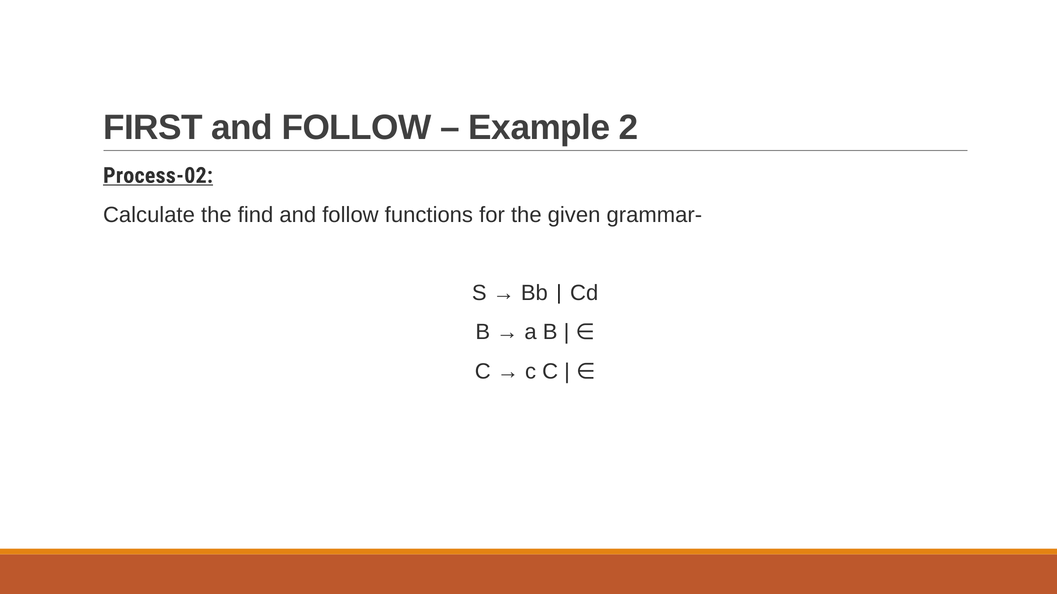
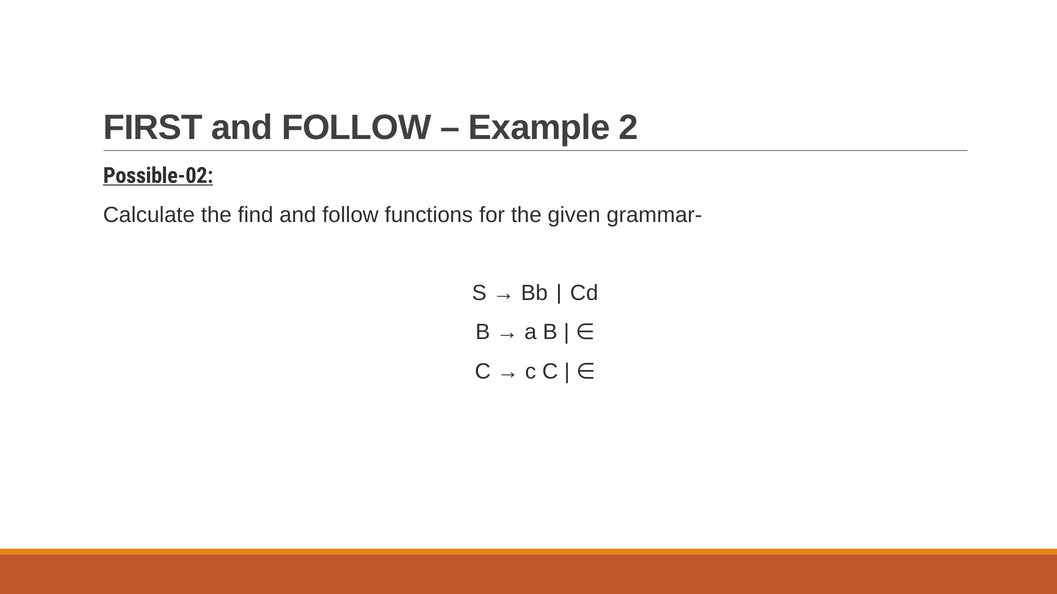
Process-02: Process-02 -> Possible-02 (158, 176)
